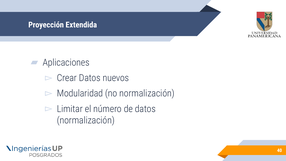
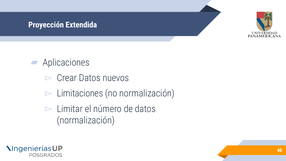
Modularidad: Modularidad -> Limitaciones (80, 93)
